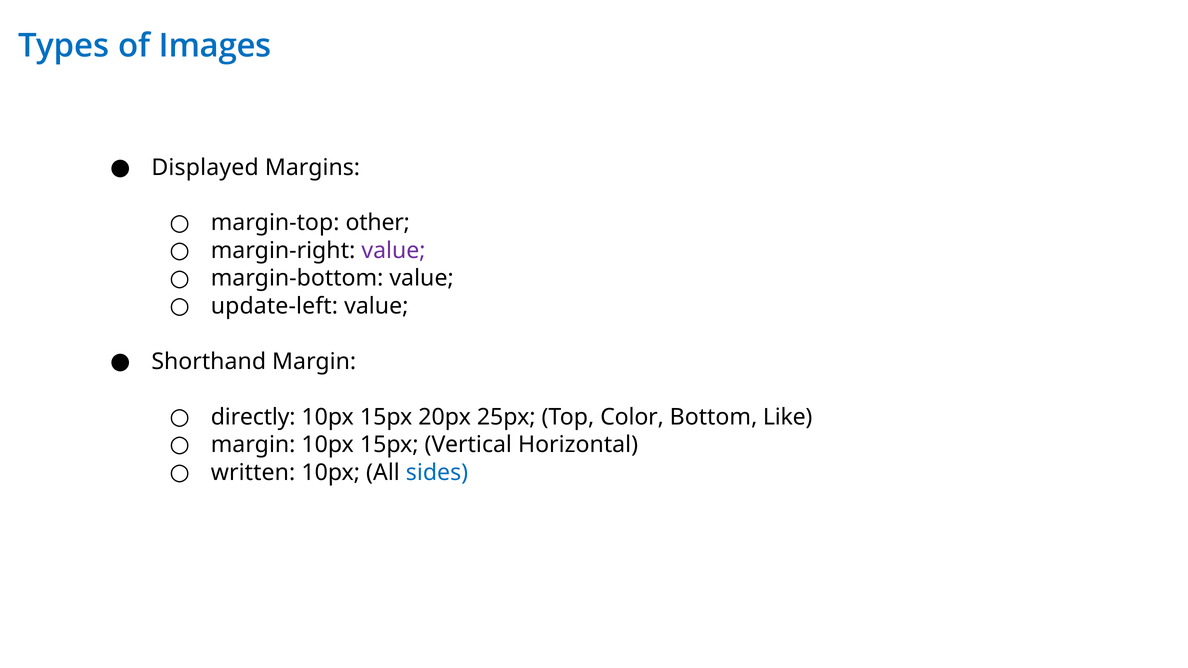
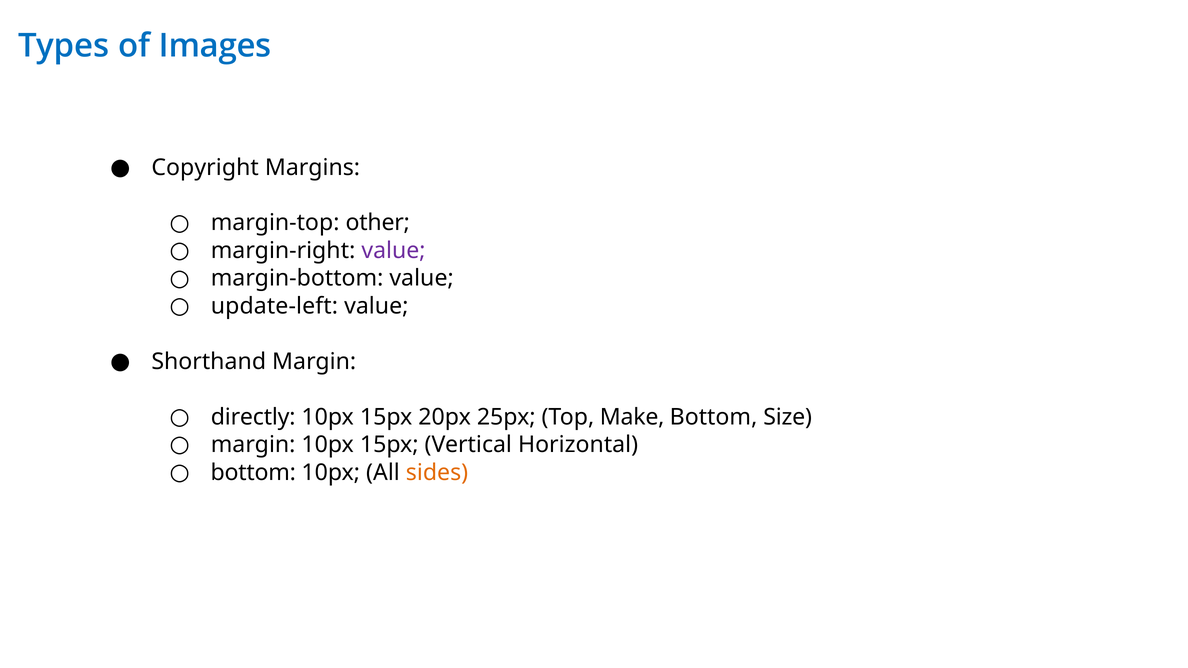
Displayed: Displayed -> Copyright (205, 167)
Color: Color -> Make (632, 417)
Like: Like -> Size (788, 417)
written: written -> bottom (253, 473)
sides colour: blue -> orange (437, 473)
